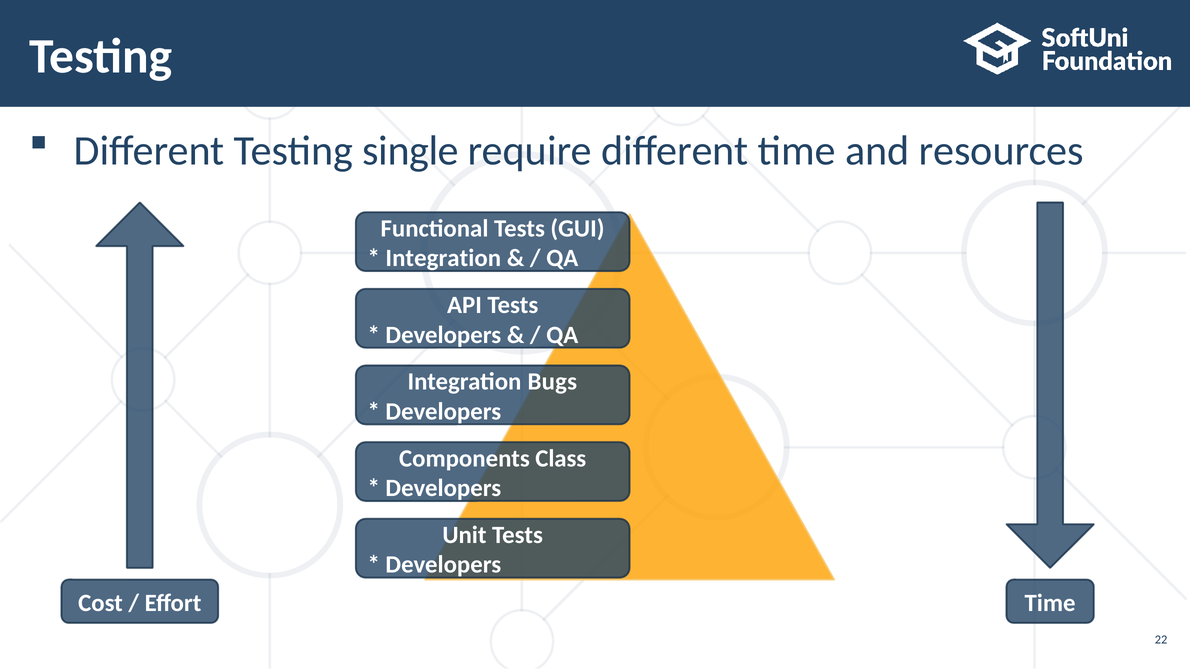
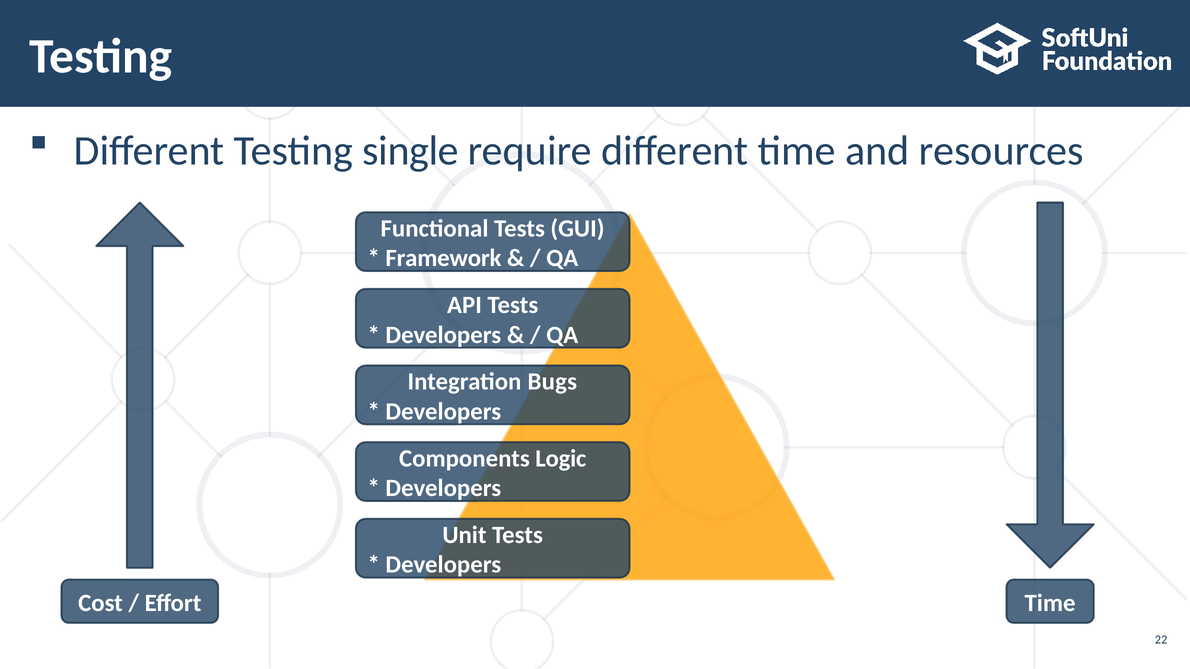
Integration: Integration -> Framework (443, 258)
Class: Class -> Logic (561, 459)
